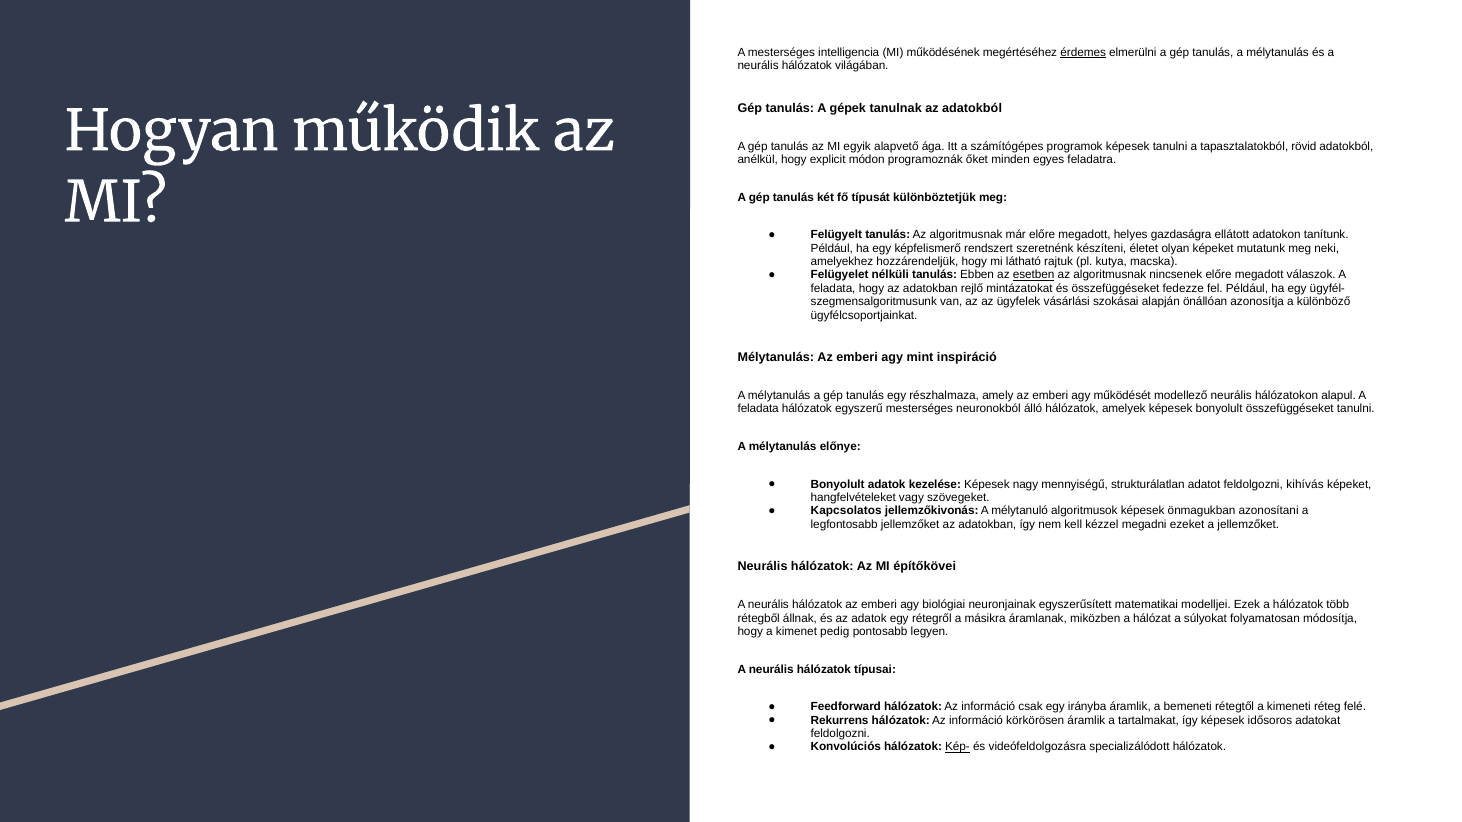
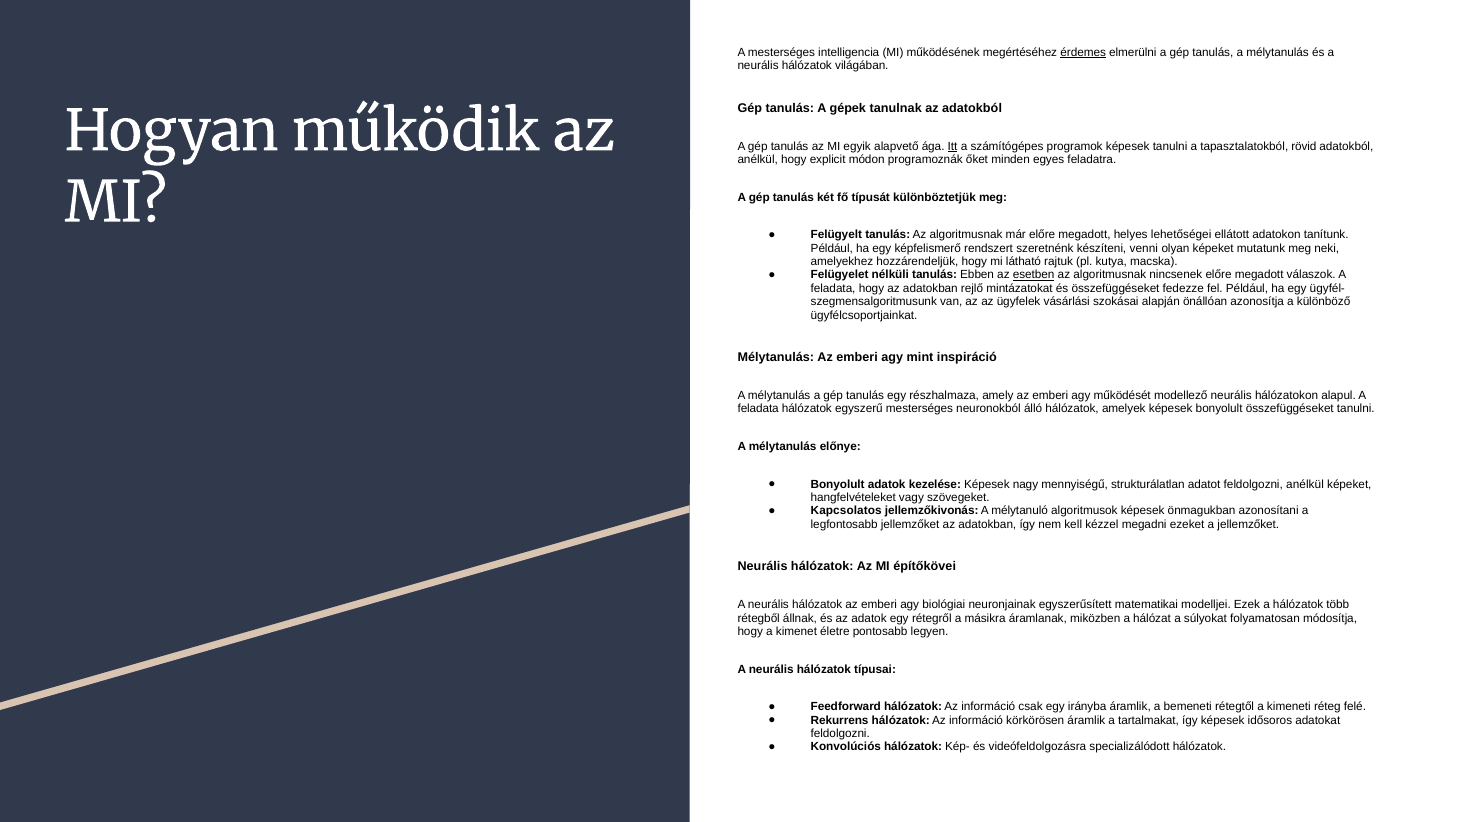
Itt underline: none -> present (953, 146)
gazdaságra: gazdaságra -> lehetőségei (1181, 235)
életet: életet -> venni (1144, 249)
feldolgozni kihívás: kihívás -> anélkül (1305, 485)
pedig: pedig -> életre (835, 632)
Kép- underline: present -> none (957, 747)
